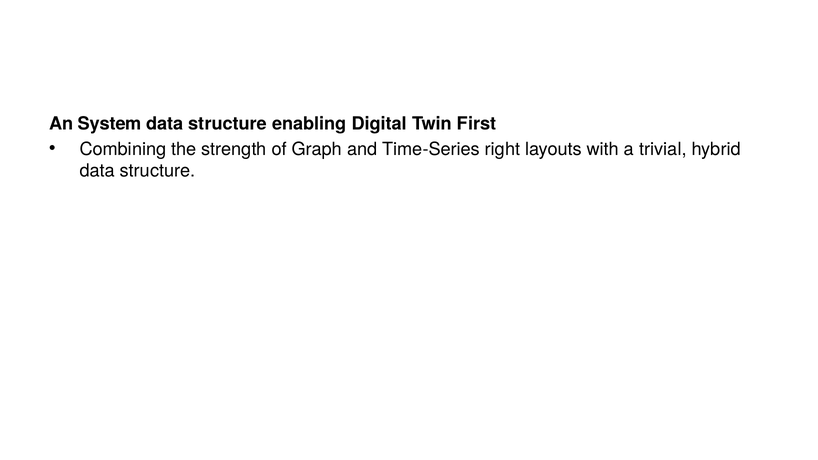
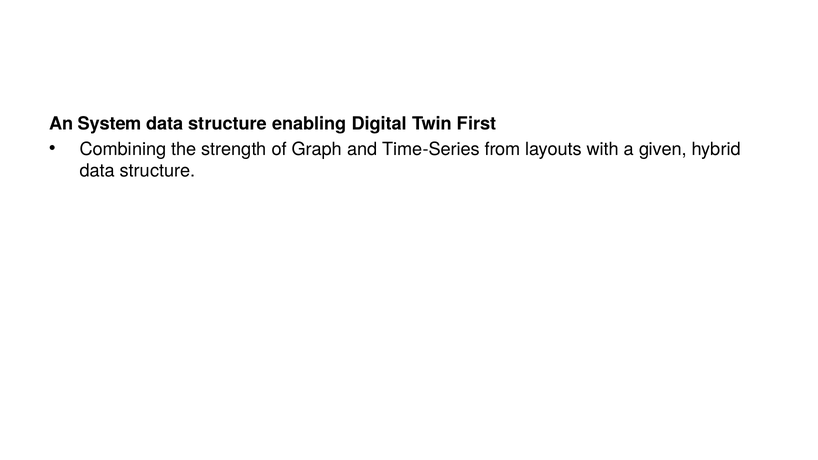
right: right -> from (503, 149)
trivial: trivial -> given (663, 149)
